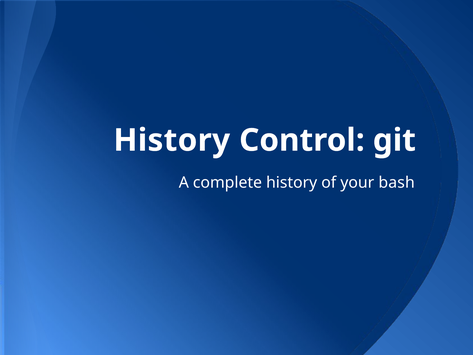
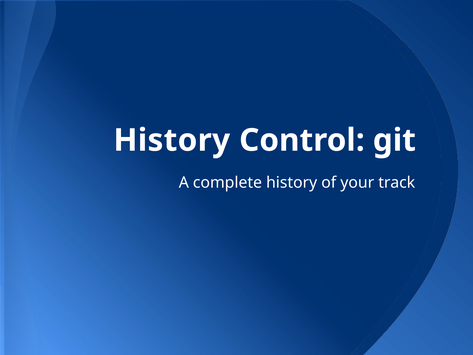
bash: bash -> track (397, 182)
